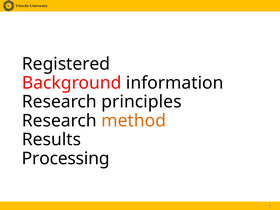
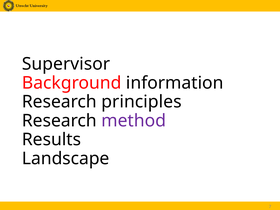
Registered: Registered -> Supervisor (66, 64)
method colour: orange -> purple (134, 121)
Processing: Processing -> Landscape (66, 158)
